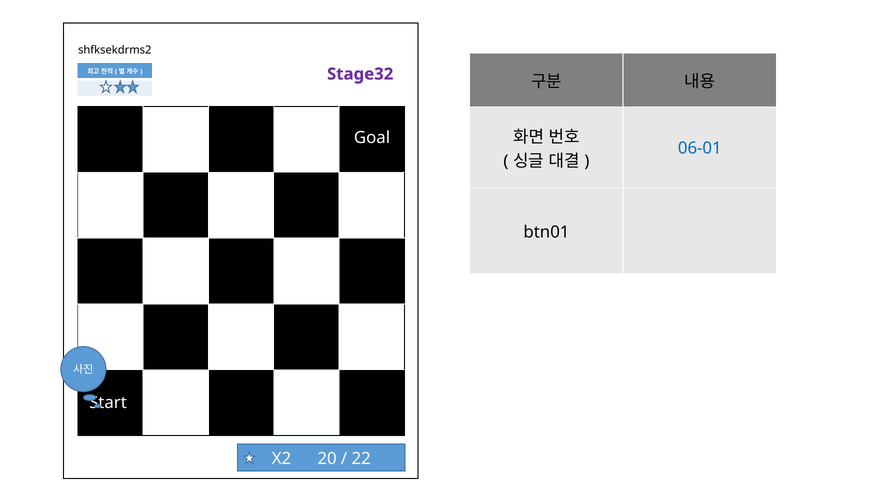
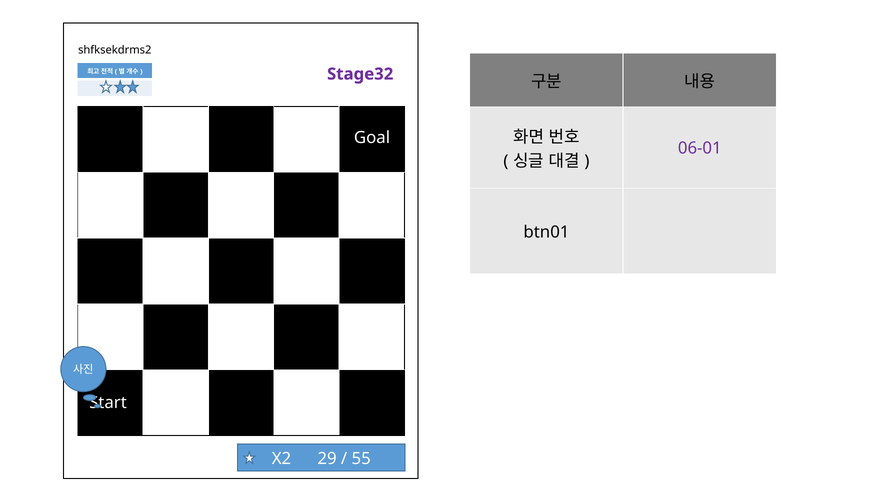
06-01 colour: blue -> purple (700, 148)
20: 20 -> 29 (327, 459)
22: 22 -> 55 (361, 459)
